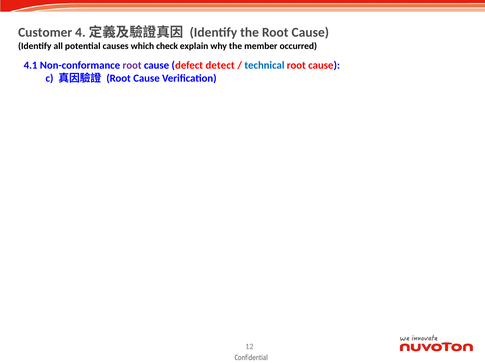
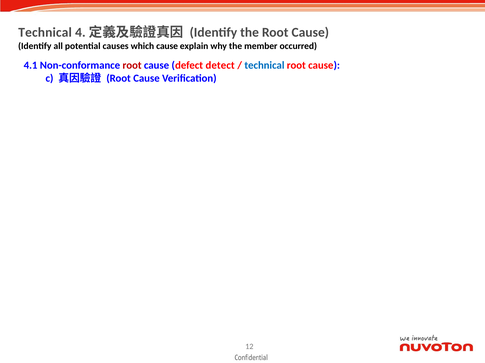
Customer: Customer -> Technical (45, 33)
which check: check -> cause (167, 46)
root colour: purple -> red (132, 65)
